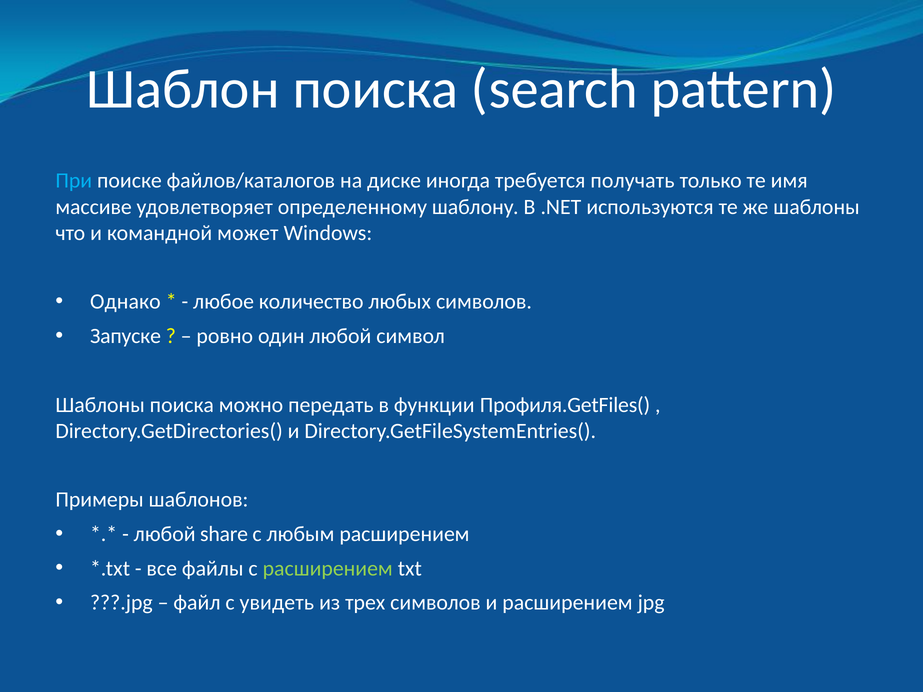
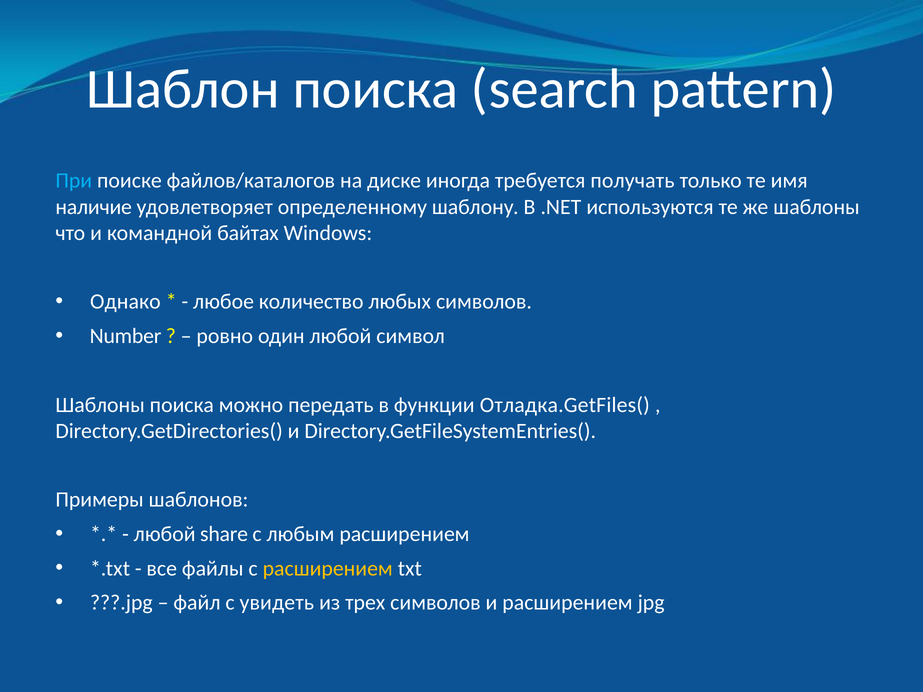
массиве: массиве -> наличие (94, 207)
может: может -> байтах (248, 233)
Запуске: Запуске -> Number (126, 336)
Профиля.GetFiles(: Профиля.GetFiles( -> Отладка.GetFiles( (565, 405)
расширением colour: light green -> yellow (328, 569)
